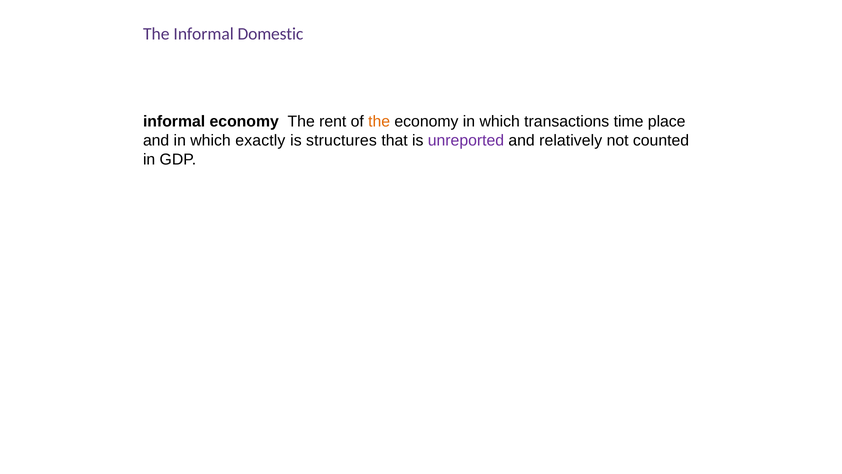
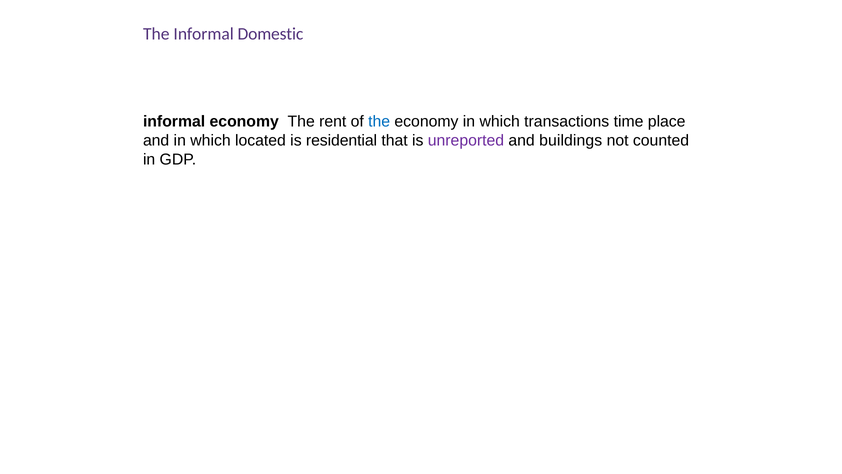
the colour: orange -> blue (379, 122)
exactly: exactly -> located (260, 140)
structures: structures -> residential (342, 140)
relatively: relatively -> buildings (571, 140)
